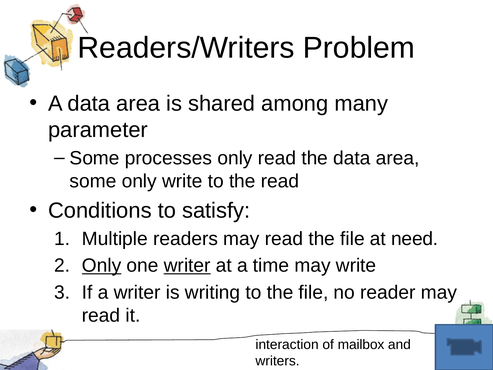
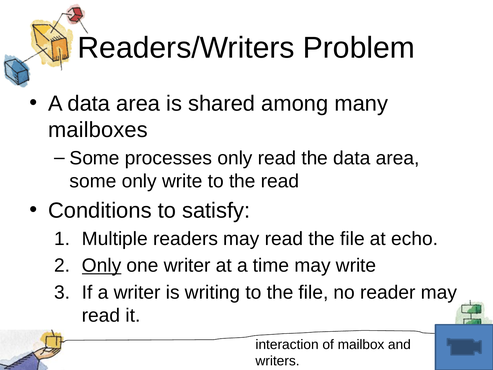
parameter: parameter -> mailboxes (98, 130)
need: need -> echo (415, 239)
writer underline: present -> none (187, 265)
